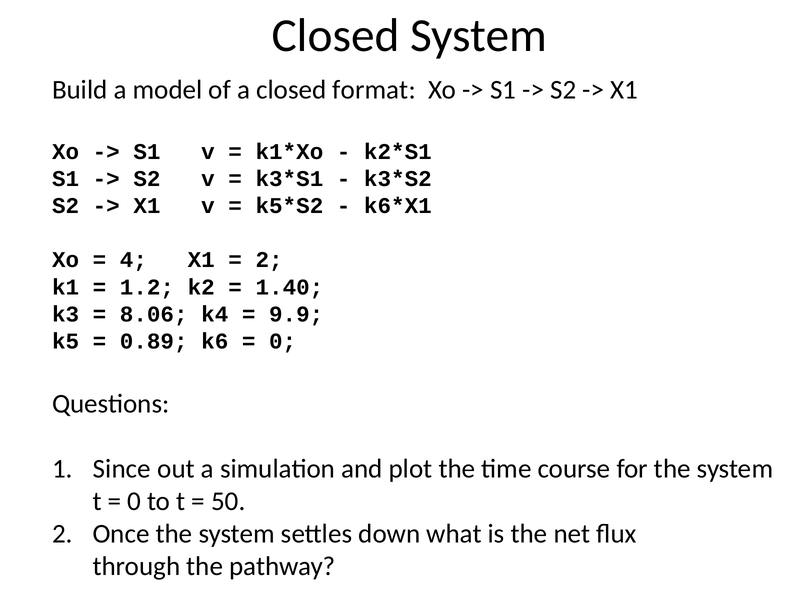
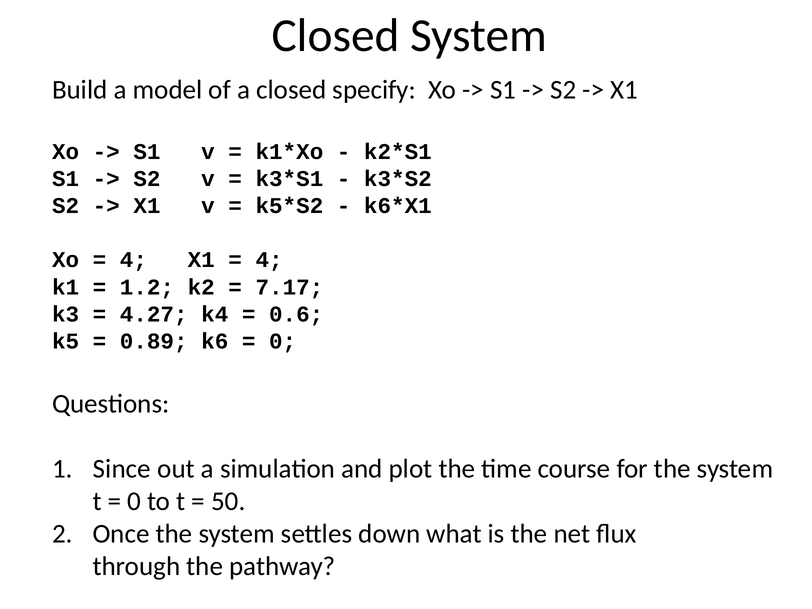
format: format -> specify (374, 90)
2: 2 -> 4 (269, 260)
1.40: 1.40 -> 7.17 (289, 287)
8.06: 8.06 -> 4.27 (154, 314)
9.9: 9.9 -> 0.6 (296, 314)
